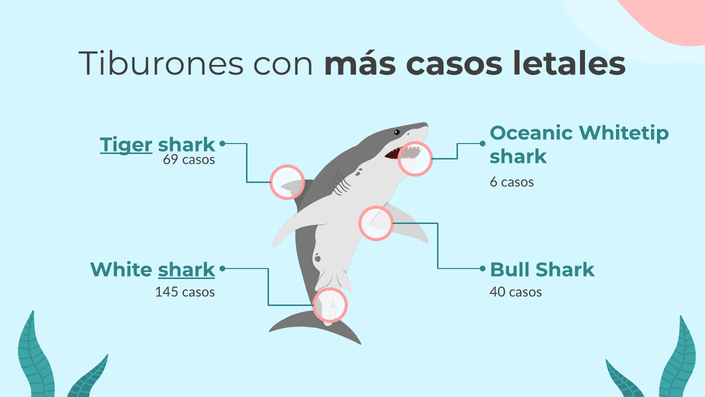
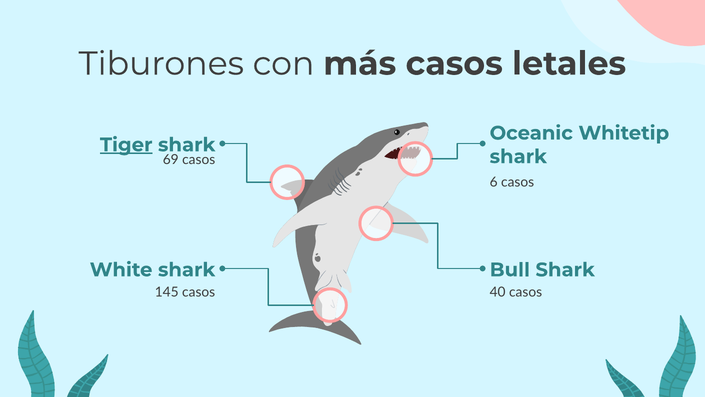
shark underline: present -> none (187, 270)
